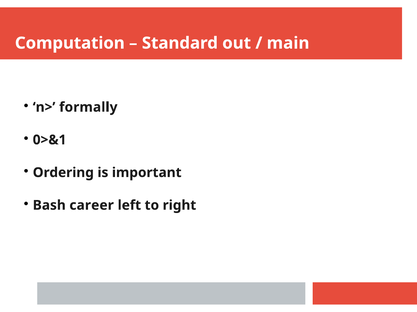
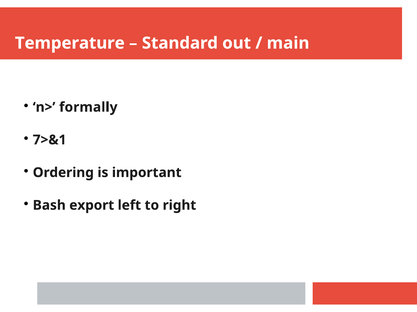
Computation: Computation -> Temperature (70, 43)
0>&1: 0>&1 -> 7>&1 (50, 140)
career: career -> export (92, 206)
